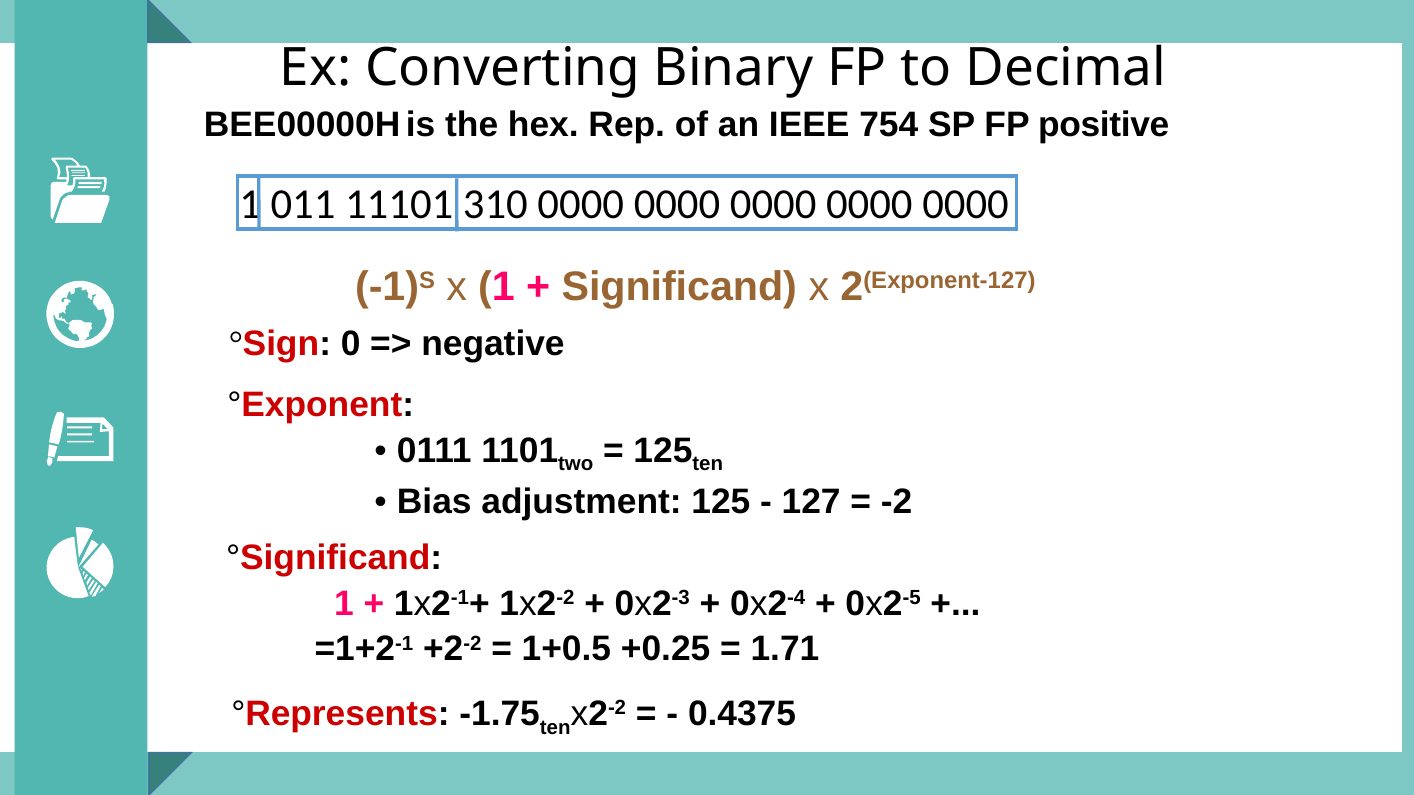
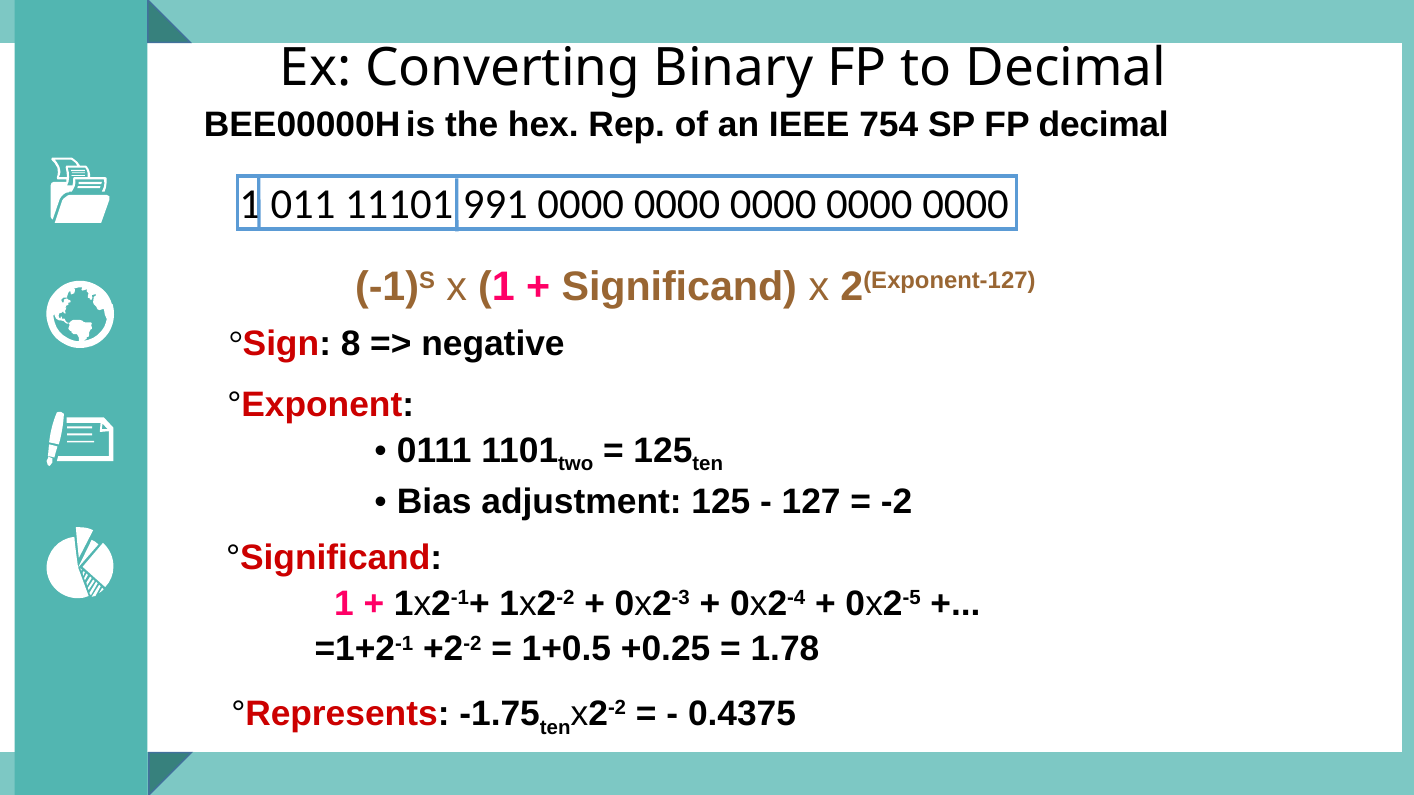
FP positive: positive -> decimal (1104, 125)
310: 310 -> 991 (495, 204)
0: 0 -> 8 (351, 344)
1.71: 1.71 -> 1.78 (785, 650)
